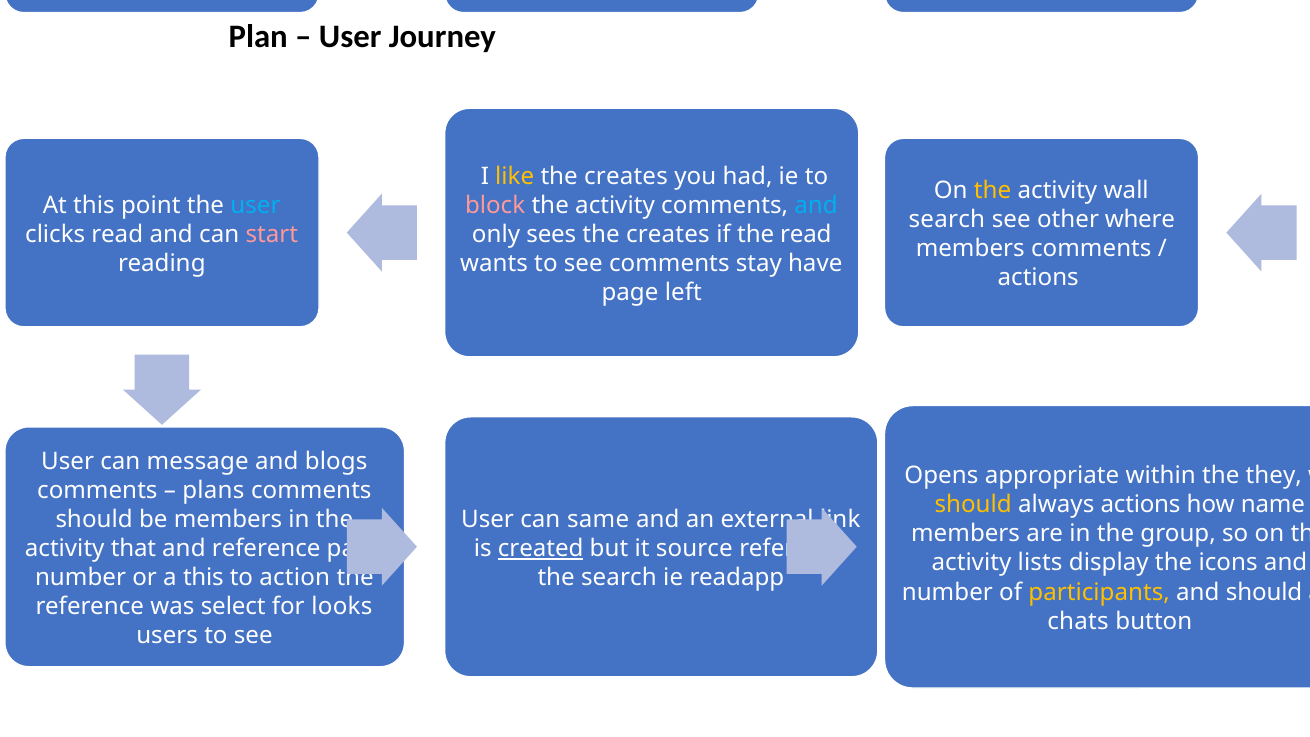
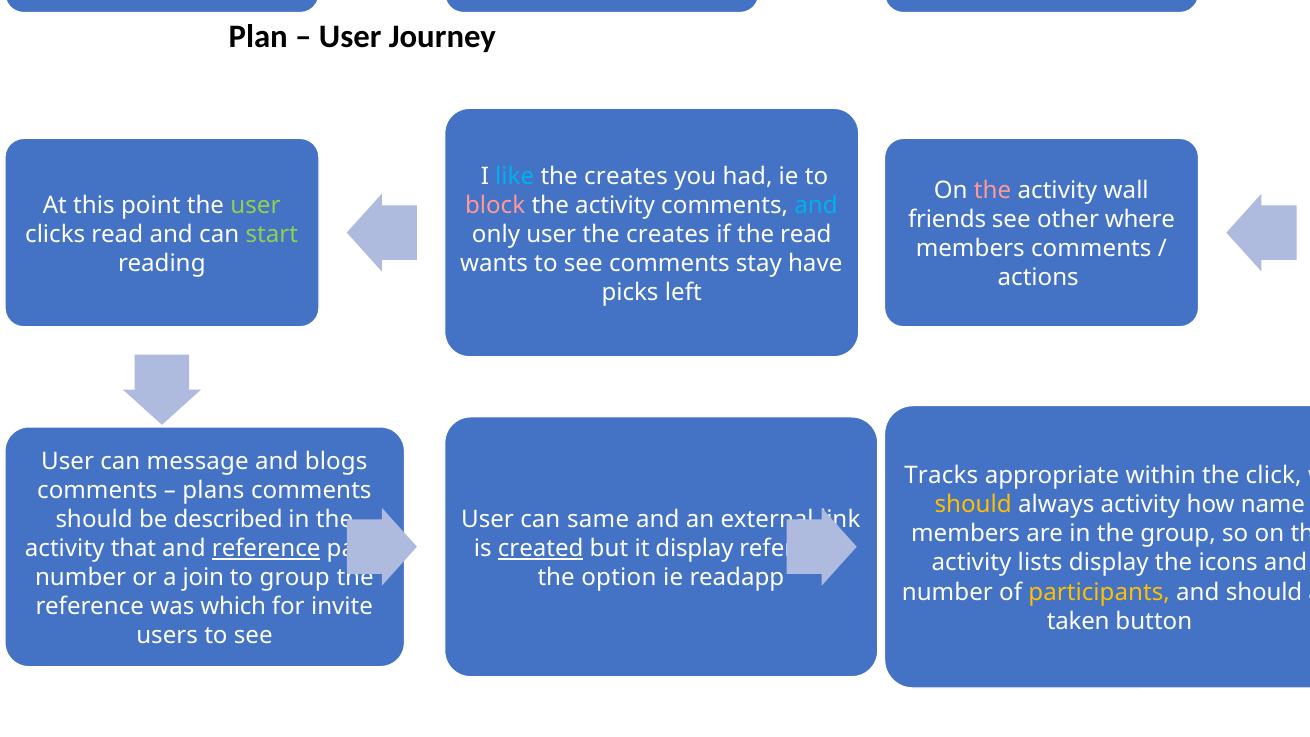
like colour: yellow -> light blue (515, 176)
the colour: yellow -> pink (993, 191)
user colour: light blue -> light green (255, 205)
search: search -> friends (947, 220)
start colour: pink -> light green (272, 234)
only sees: sees -> user (551, 234)
page: page -> picks (630, 292)
Opens: Opens -> Tracks (941, 476)
the they: they -> click (1274, 476)
always actions: actions -> activity (1140, 505)
be members: members -> described (228, 519)
reference underline: none -> present (266, 548)
it source: source -> display (695, 548)
a this: this -> join (203, 577)
to action: action -> group (295, 577)
the search: search -> option (619, 577)
select: select -> which (233, 606)
looks: looks -> invite (342, 606)
chats: chats -> taken (1078, 621)
